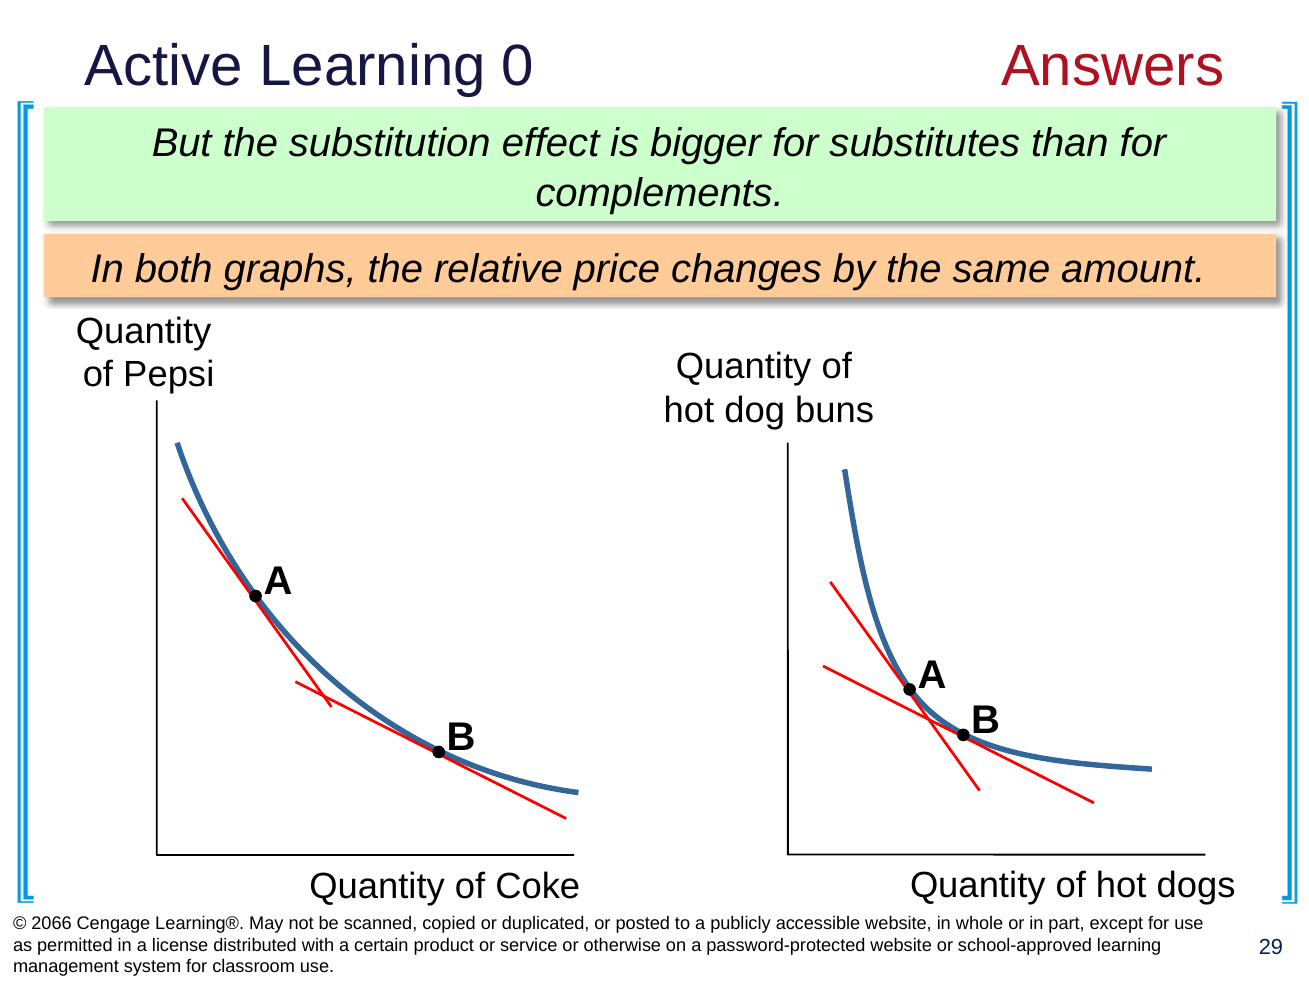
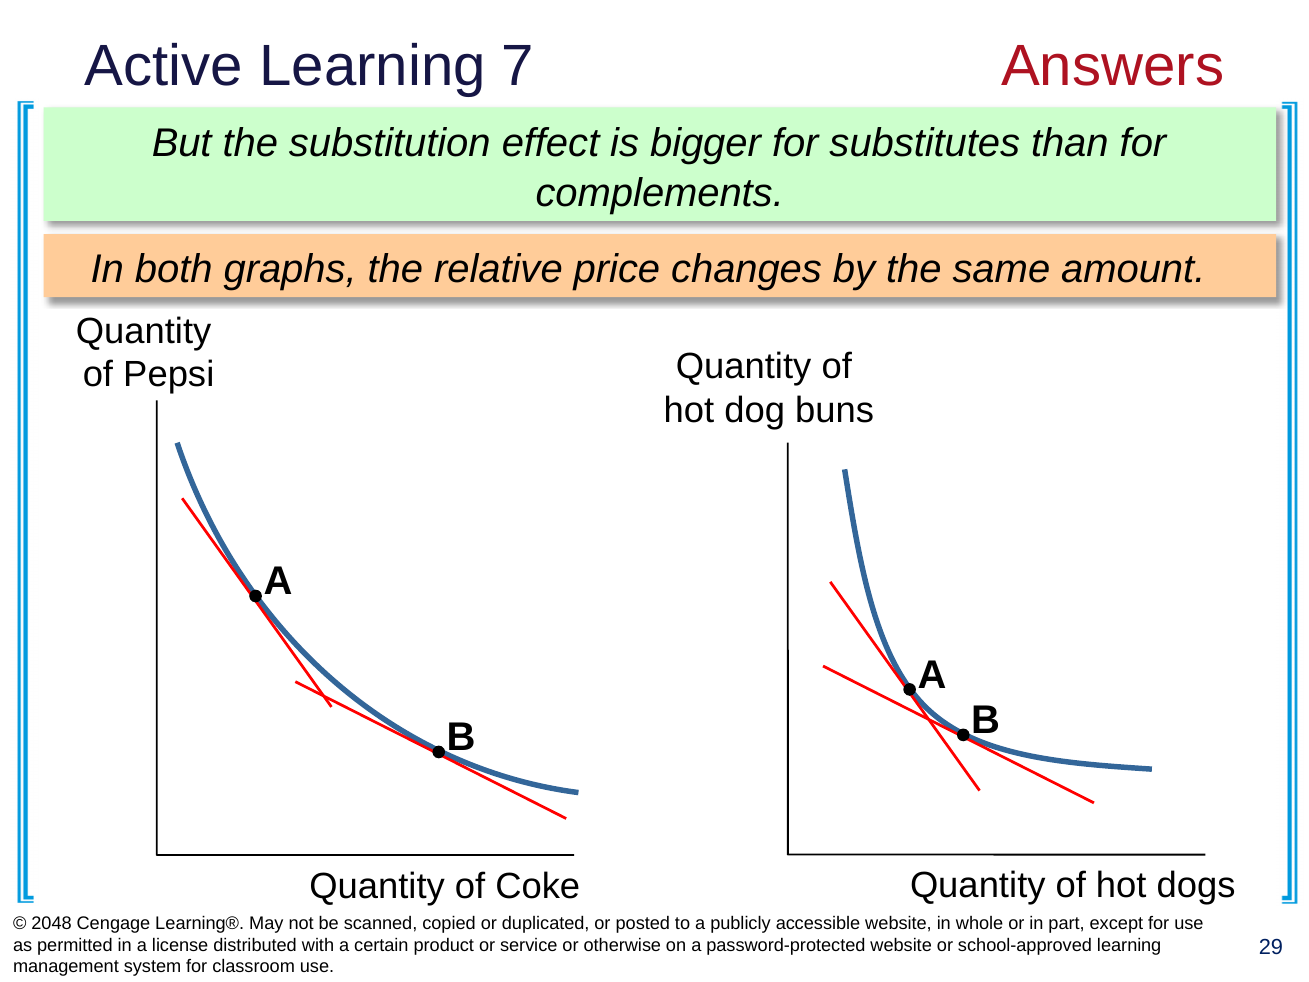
0: 0 -> 7 (518, 66)
2066: 2066 -> 2048 (52, 923)
